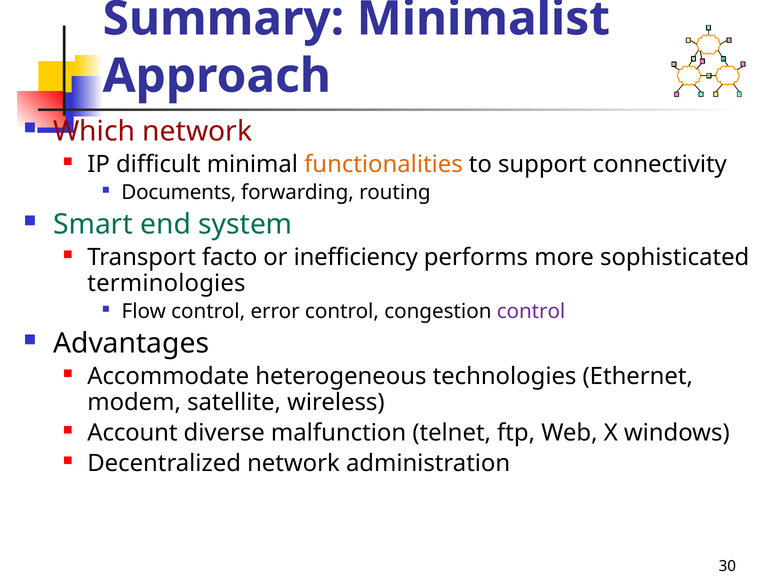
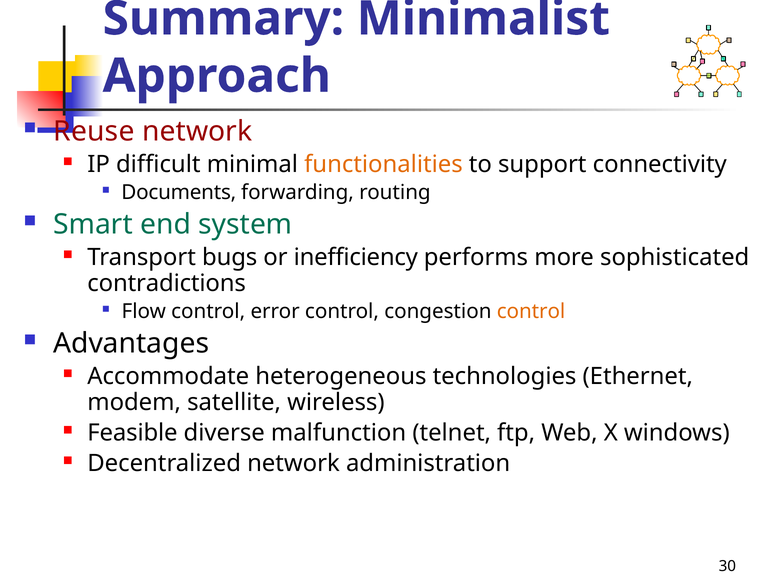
Which: Which -> Reuse (94, 131)
facto: facto -> bugs (230, 257)
terminologies: terminologies -> contradictions (167, 283)
control colour: purple -> orange (531, 312)
Account: Account -> Feasible (132, 433)
